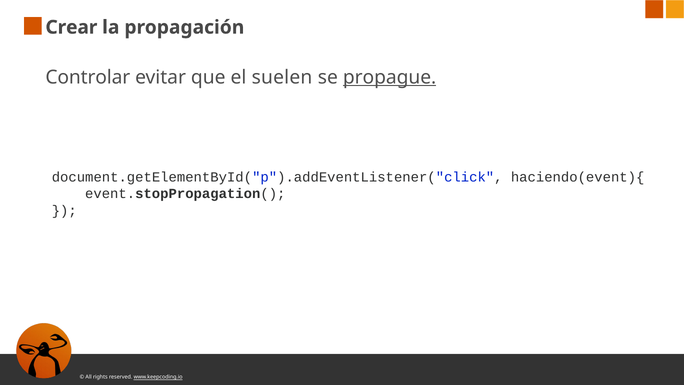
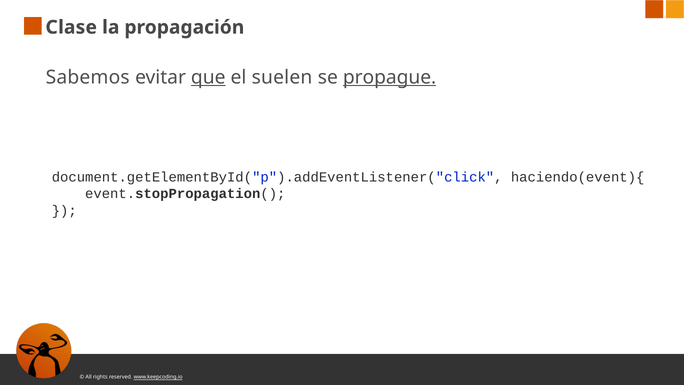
Crear: Crear -> Clase (71, 27)
Controlar: Controlar -> Sabemos (88, 77)
que underline: none -> present (208, 77)
